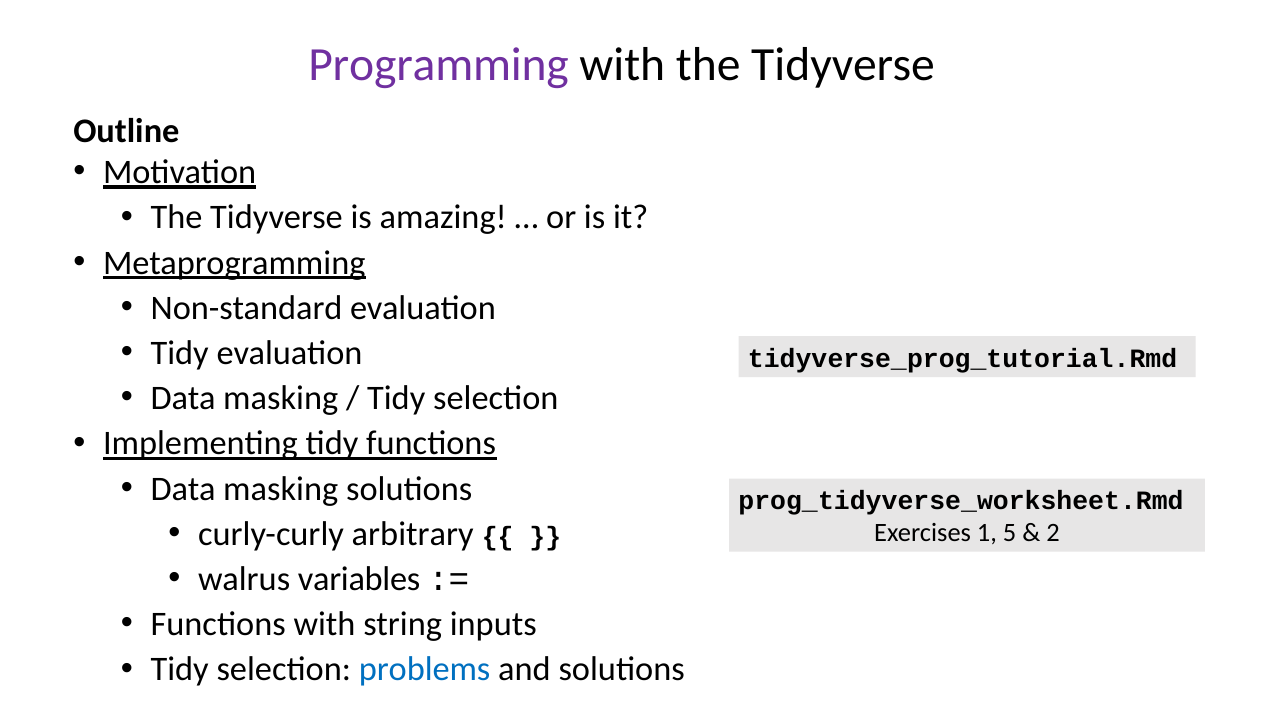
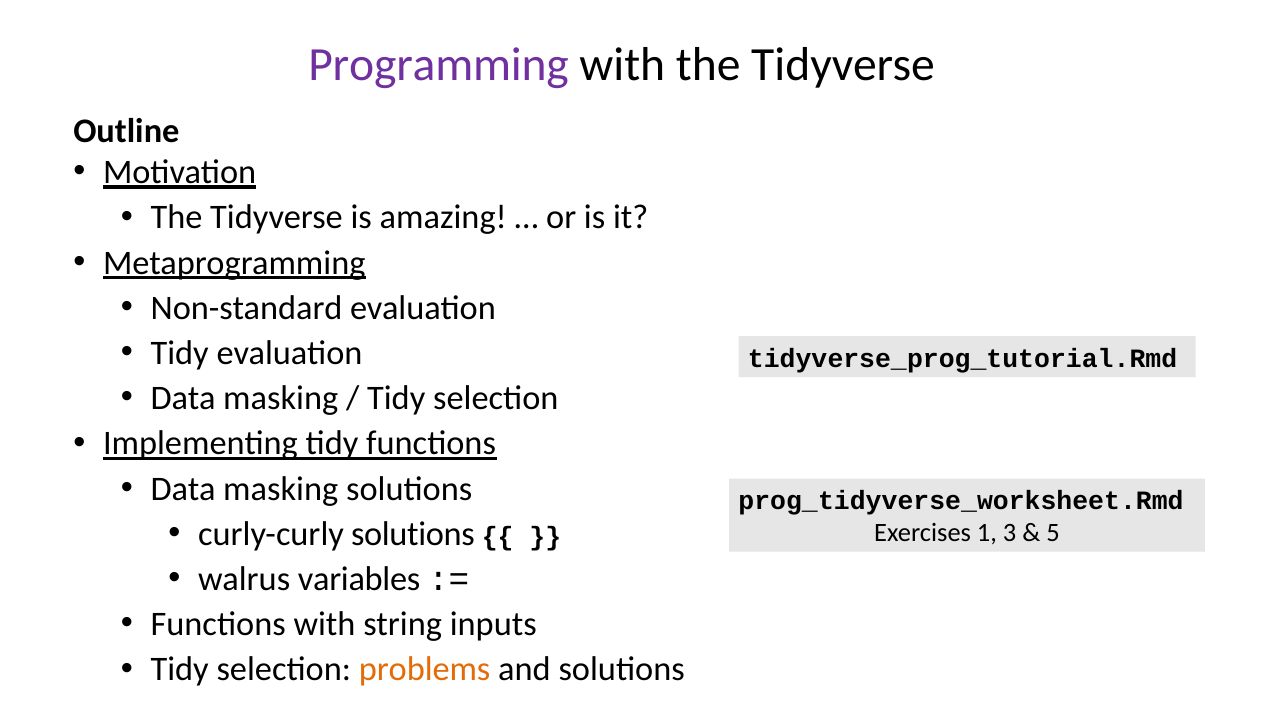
curly-curly arbitrary: arbitrary -> solutions (413, 534)
5: 5 -> 3 (1010, 533)
2: 2 -> 5 (1053, 533)
problems colour: blue -> orange (425, 669)
